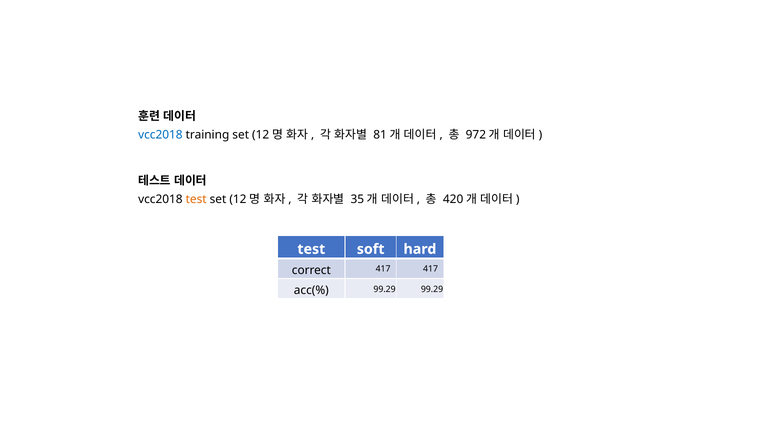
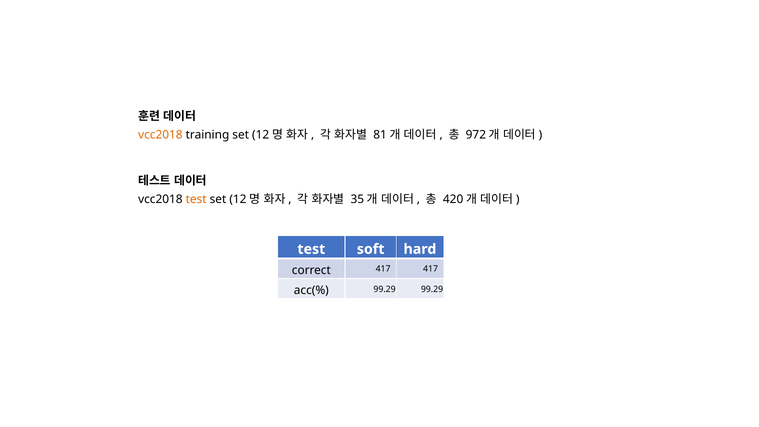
vcc2018 colour: blue -> orange (160, 135)
